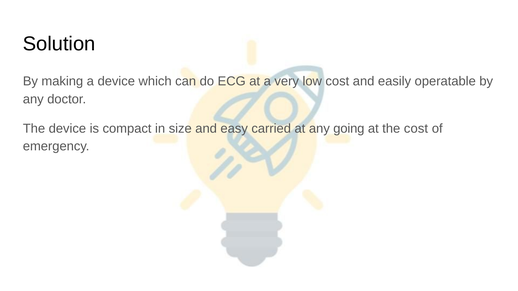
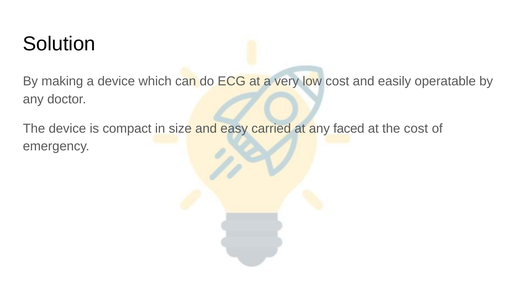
going: going -> faced (349, 129)
